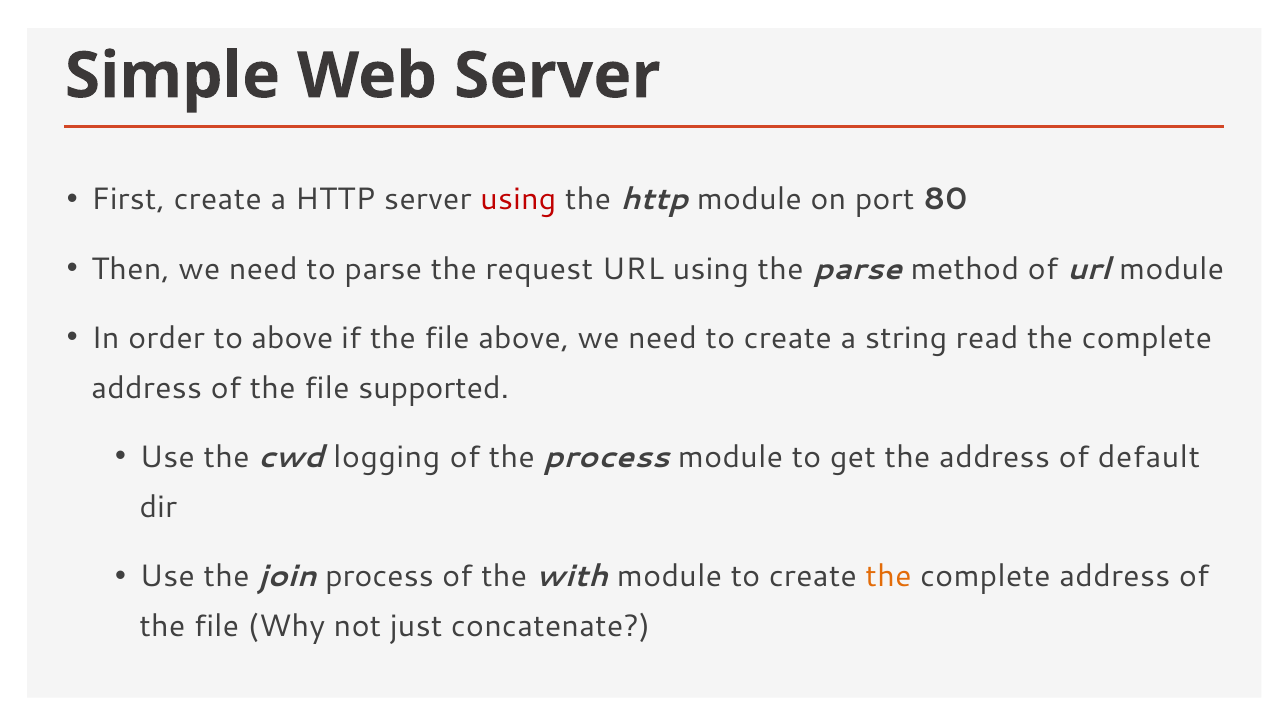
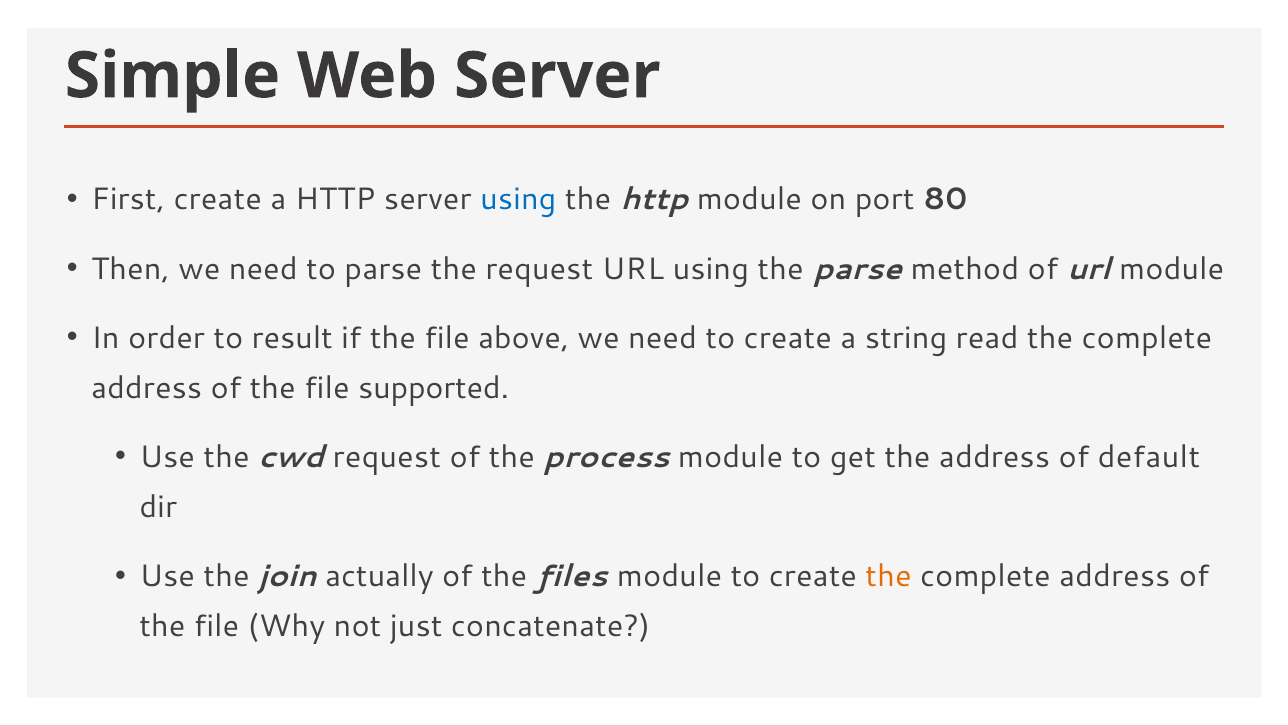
using colour: red -> blue (518, 199)
to above: above -> result (292, 338)
cwd logging: logging -> request (387, 457)
join process: process -> actually (379, 576)
with: with -> files (572, 576)
